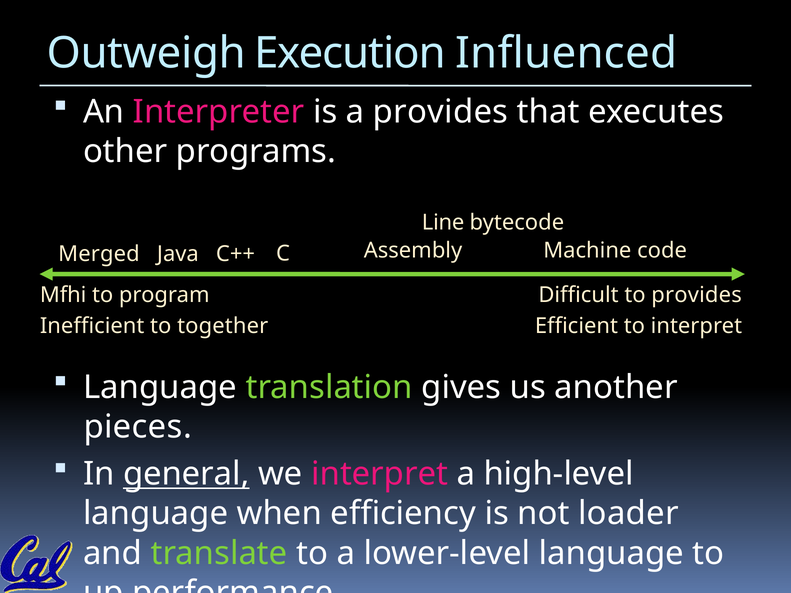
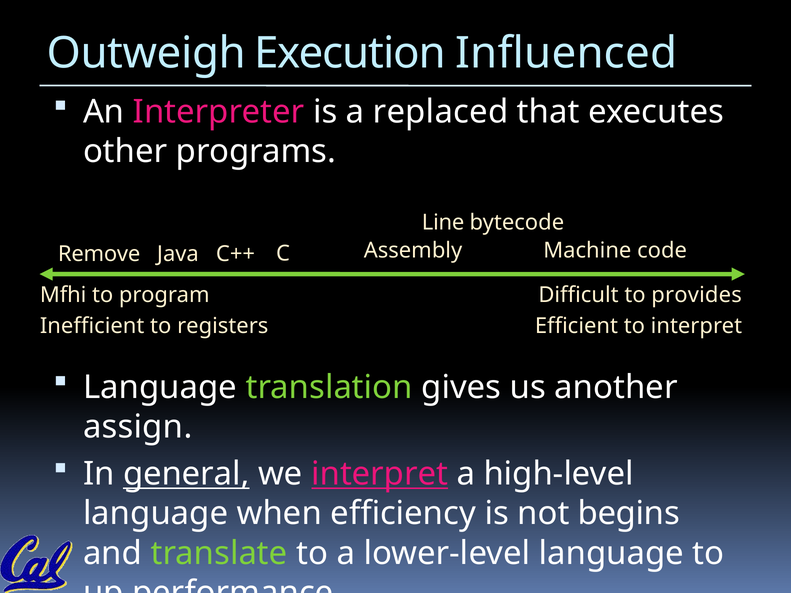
a provides: provides -> replaced (441, 112)
Merged: Merged -> Remove (99, 254)
together: together -> registers (223, 326)
pieces: pieces -> assign (138, 427)
interpret underline: none -> present (380, 474)
loader: loader -> begins (629, 514)
